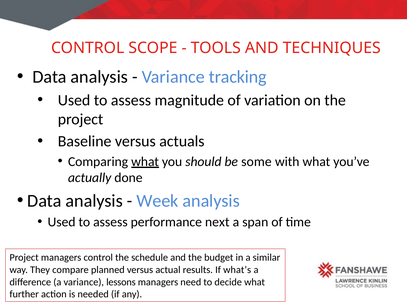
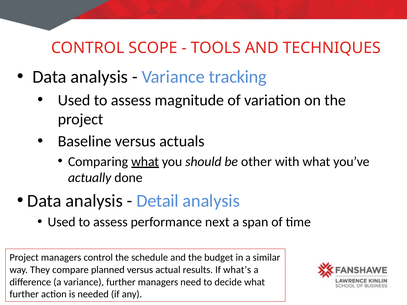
some: some -> other (256, 162)
Week: Week -> Detail (158, 201)
variance lessons: lessons -> further (121, 282)
